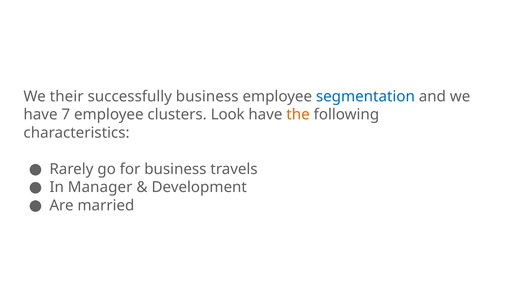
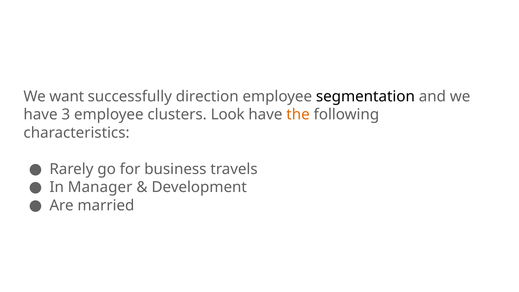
their: their -> want (67, 96)
successfully business: business -> direction (207, 96)
segmentation colour: blue -> black (365, 96)
7: 7 -> 3 (66, 114)
